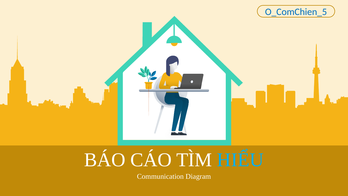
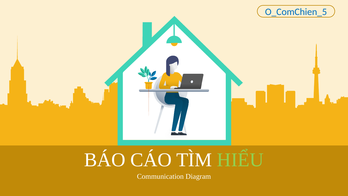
HIỂU colour: light blue -> light green (240, 160)
